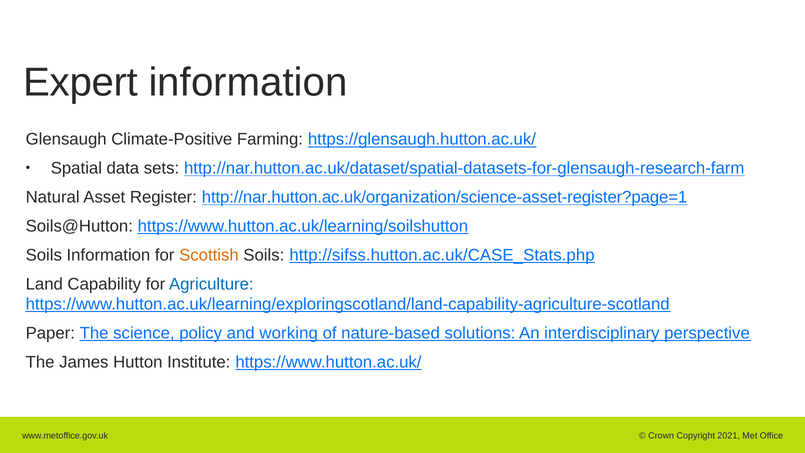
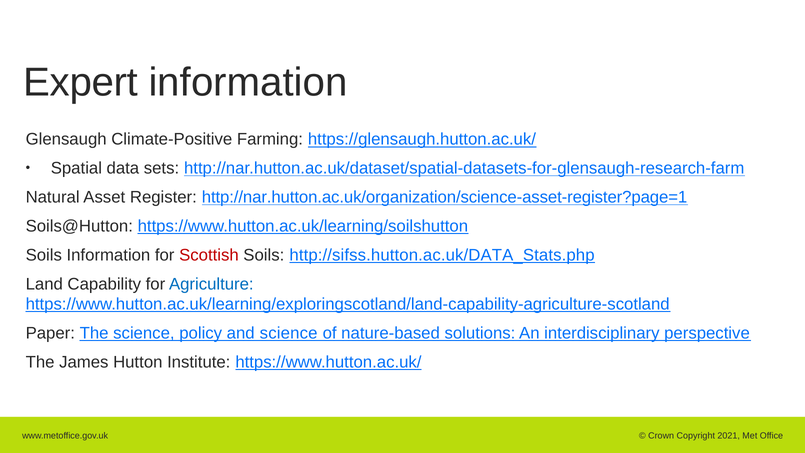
Scottish colour: orange -> red (209, 255)
http://sifss.hutton.ac.uk/CASE_Stats.php: http://sifss.hutton.ac.uk/CASE_Stats.php -> http://sifss.hutton.ac.uk/DATA_Stats.php (442, 255)
and working: working -> science (289, 333)
